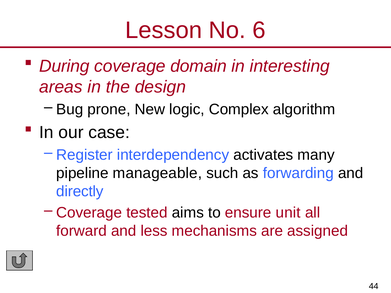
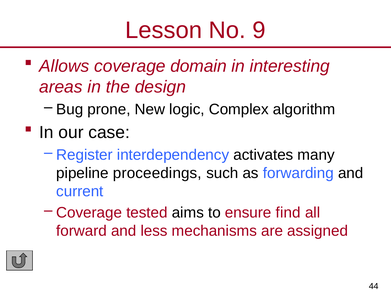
6: 6 -> 9 (259, 30)
During: During -> Allows (64, 66)
manageable: manageable -> proceedings (157, 173)
directly: directly -> current (80, 192)
unit: unit -> find (288, 213)
